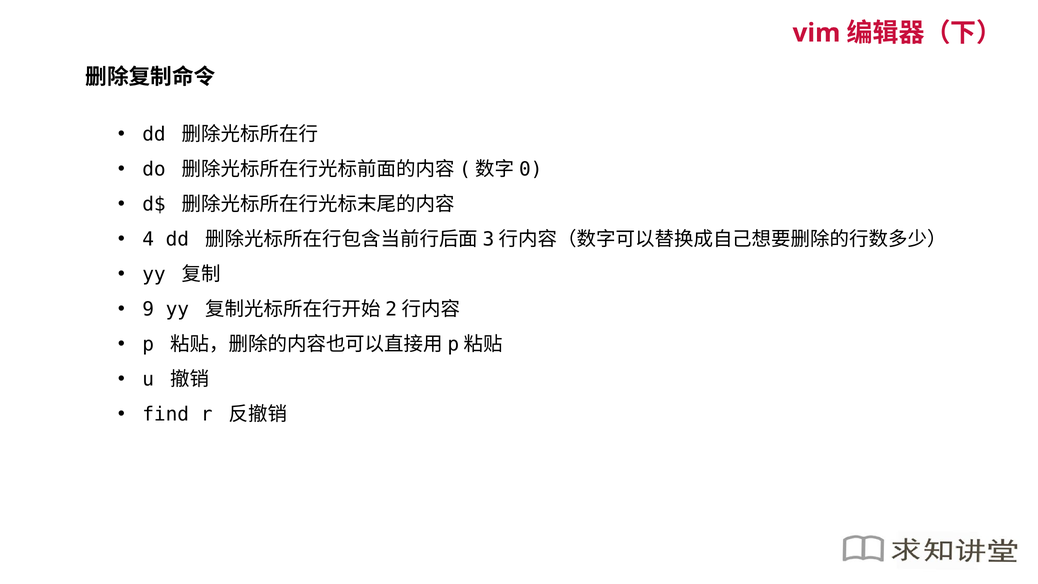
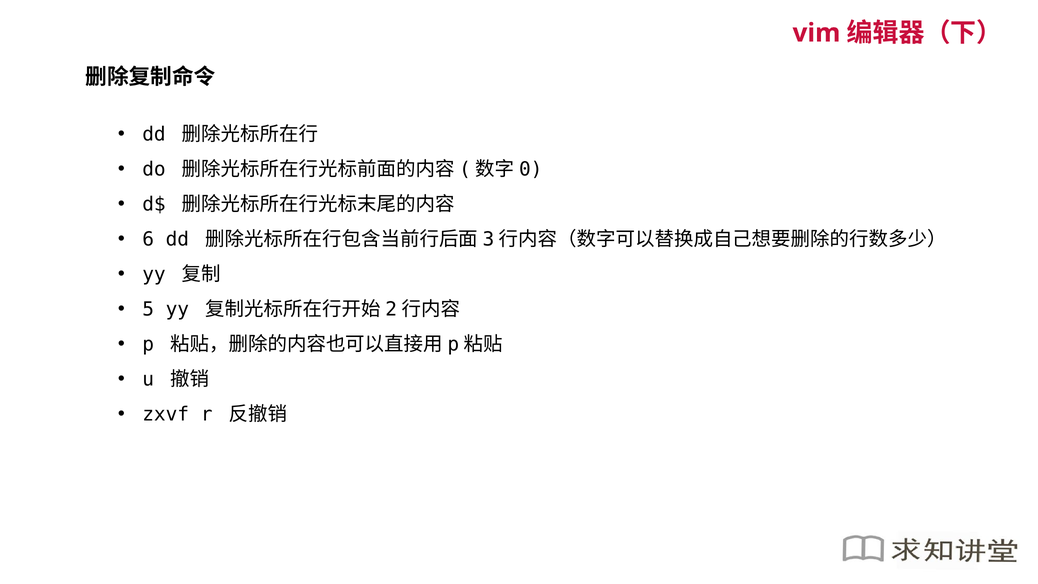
4: 4 -> 6 (148, 239)
9: 9 -> 5 (148, 309)
find: find -> zxvf (166, 414)
